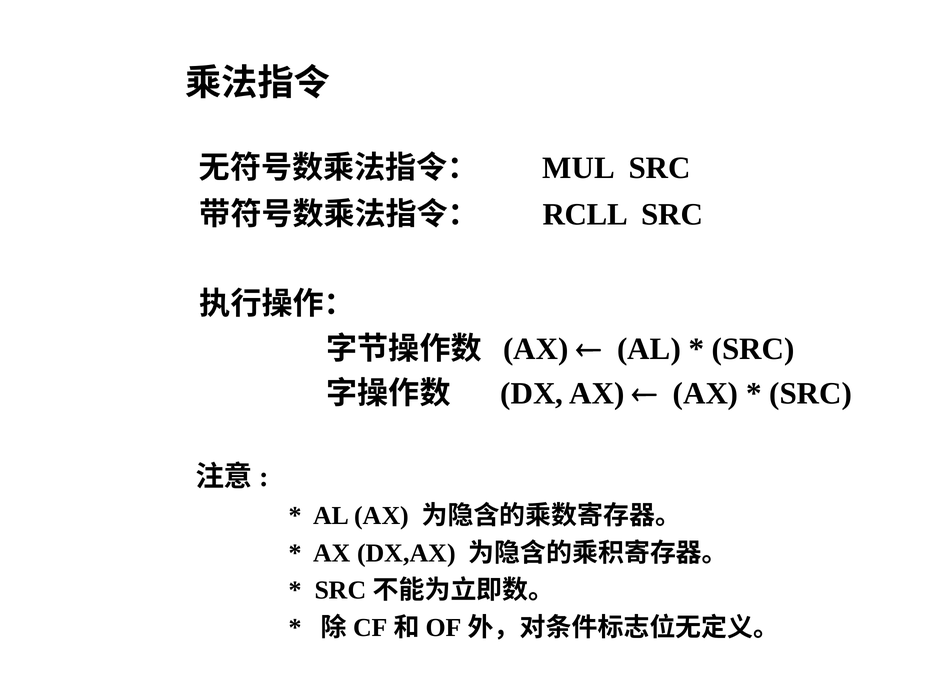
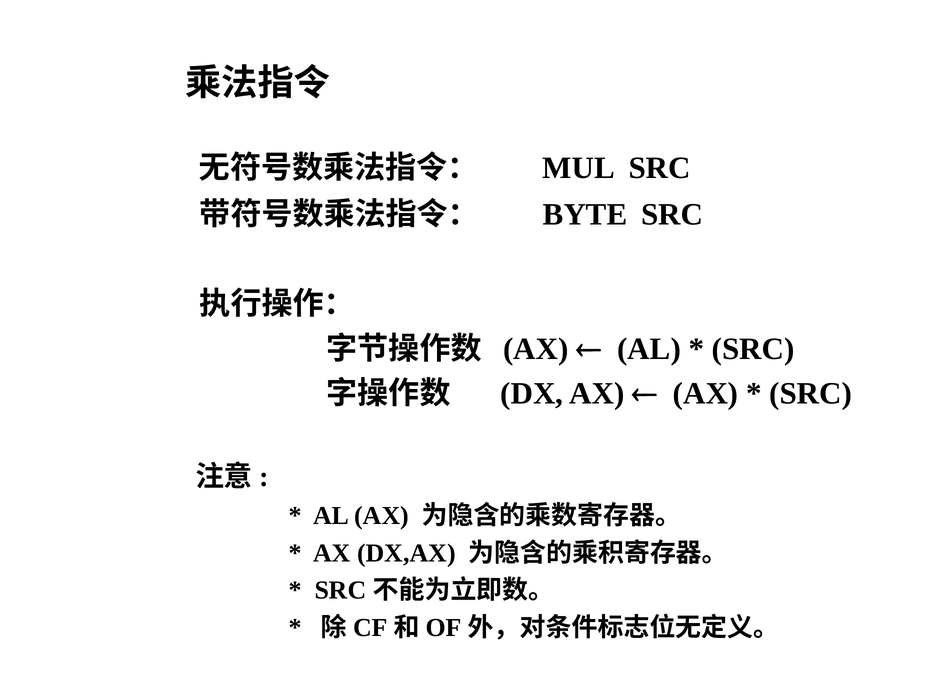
RCLL: RCLL -> BYTE (585, 215)
